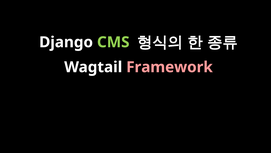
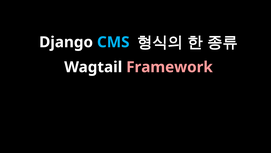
CMS colour: light green -> light blue (113, 42)
